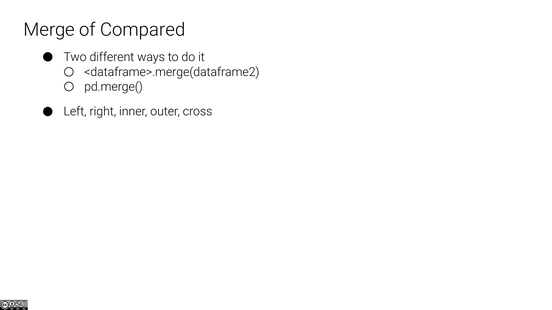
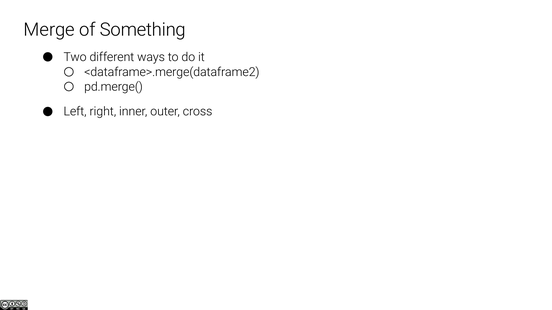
Compared: Compared -> Something (143, 30)
